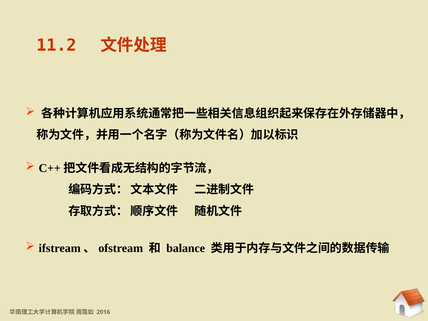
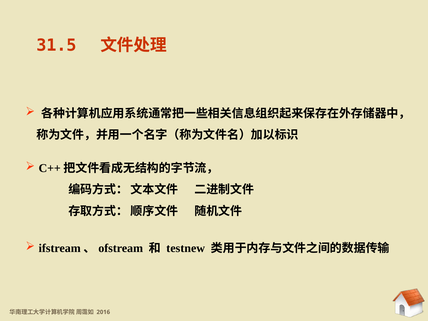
11.2: 11.2 -> 31.5 (56, 45)
balance: balance -> testnew (186, 248)
